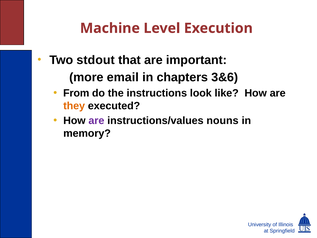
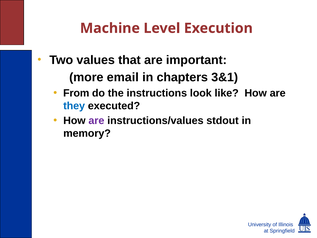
stdout: stdout -> values (96, 60)
3&6: 3&6 -> 3&1 (225, 77)
they colour: orange -> blue (74, 106)
nouns: nouns -> stdout (223, 121)
